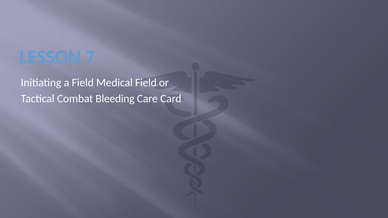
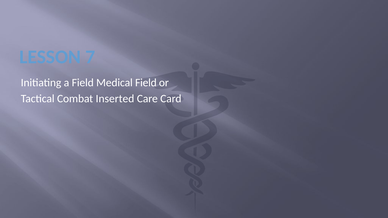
Bleeding: Bleeding -> Inserted (115, 99)
